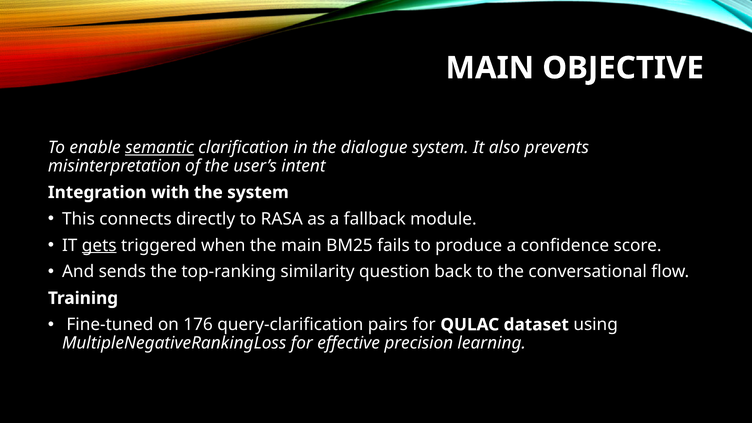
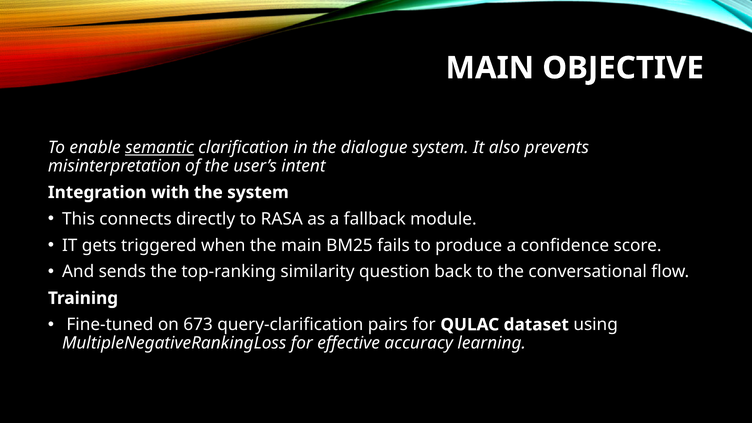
gets underline: present -> none (99, 245)
176: 176 -> 673 (198, 325)
precision: precision -> accuracy (419, 343)
